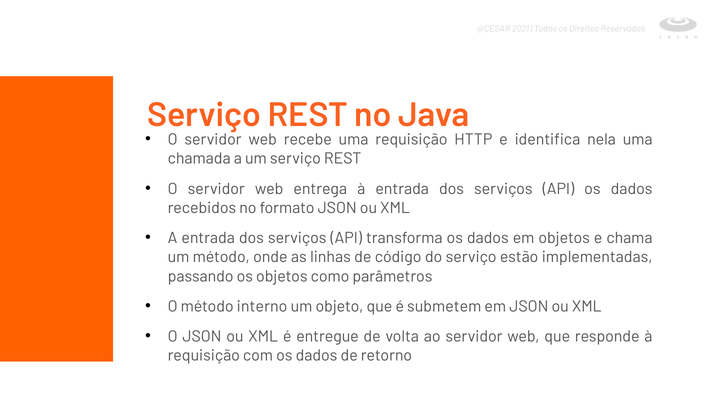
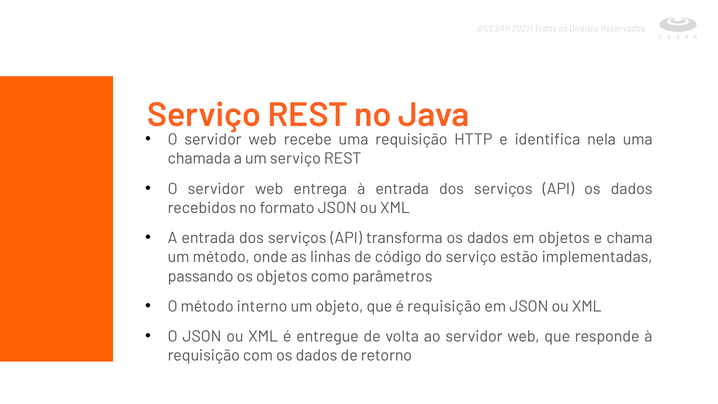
é submetem: submetem -> requisição (444, 306)
